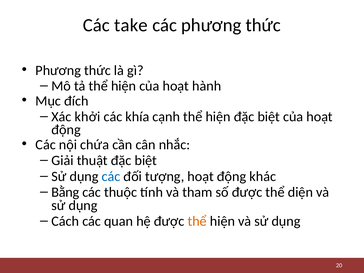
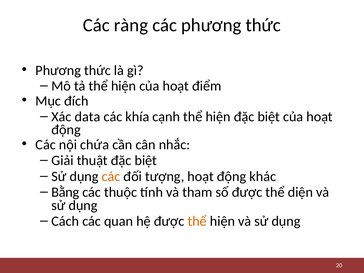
take: take -> ràng (131, 25)
hành: hành -> điểm (207, 86)
khởi: khởi -> data (88, 117)
các colour: blue -> orange (111, 176)
